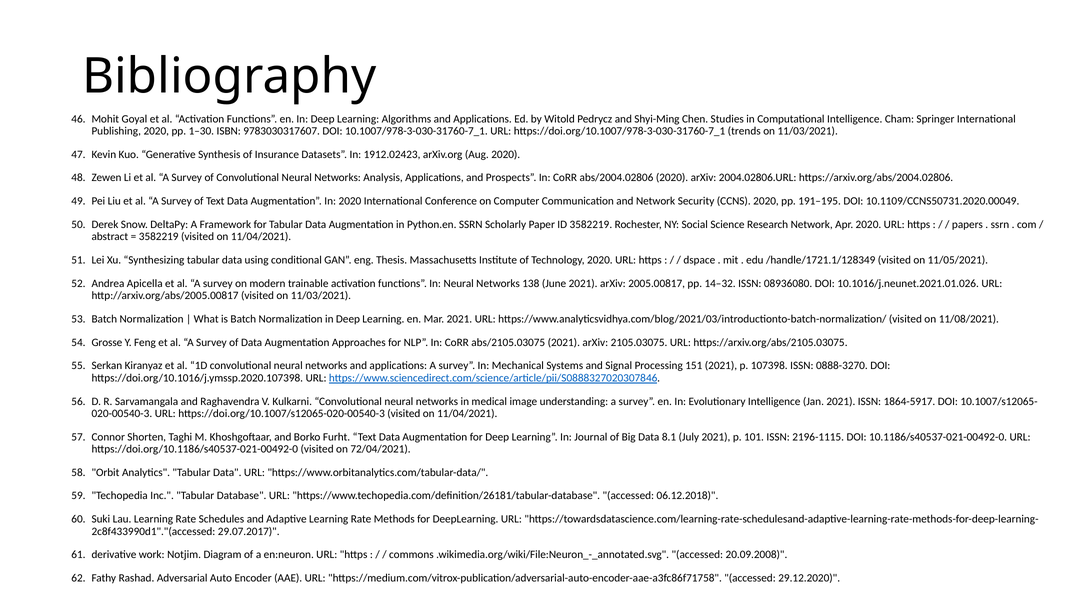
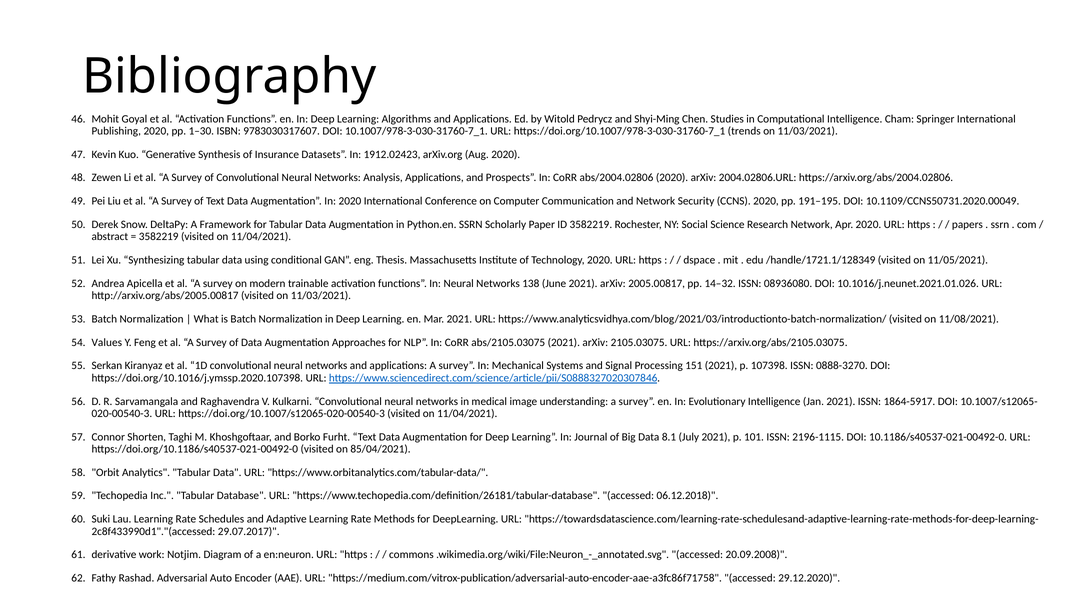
Grosse: Grosse -> Values (107, 343)
72/04/2021: 72/04/2021 -> 85/04/2021 (381, 449)
